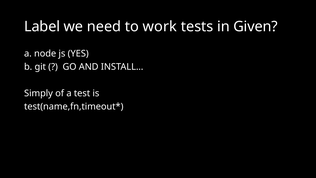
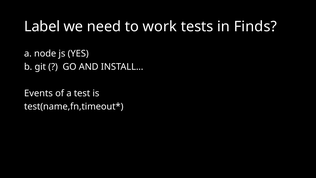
Given: Given -> Finds (255, 27)
Simply: Simply -> Events (38, 93)
